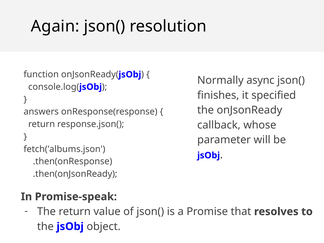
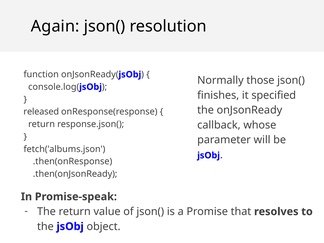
async: async -> those (260, 80)
answers: answers -> released (41, 112)
